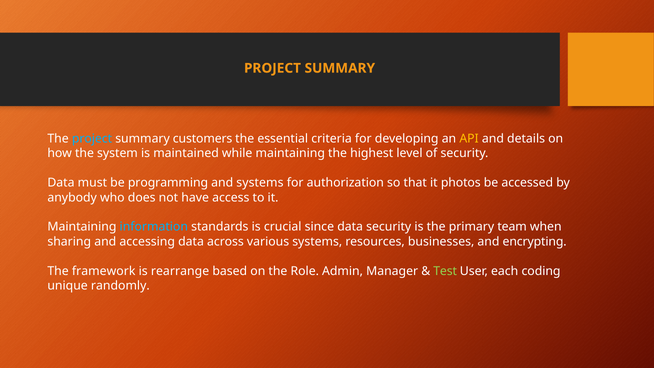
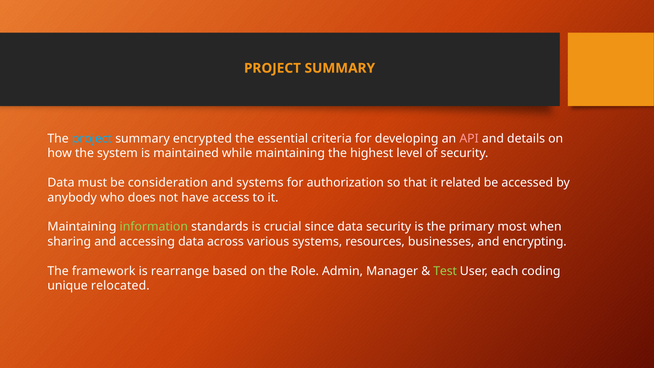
customers: customers -> encrypted (202, 139)
API colour: yellow -> pink (469, 139)
programming: programming -> consideration (168, 183)
photos: photos -> related (461, 183)
information colour: light blue -> light green (154, 227)
team: team -> most (512, 227)
randomly: randomly -> relocated (120, 286)
